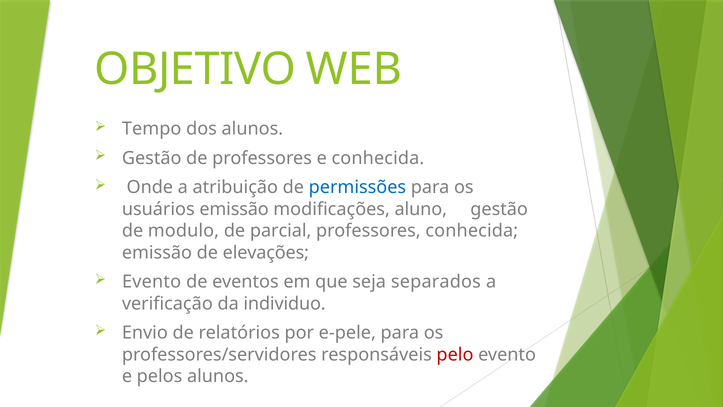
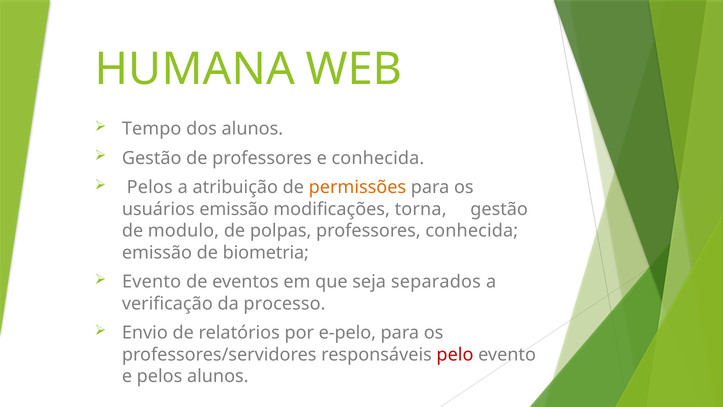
OBJETIVO: OBJETIVO -> HUMANA (195, 69)
Onde: Onde -> Pelos (150, 187)
permissões colour: blue -> orange (357, 187)
aluno: aluno -> torna (421, 209)
parcial: parcial -> polpas (281, 231)
elevações: elevações -> biometria (266, 252)
individuo: individuo -> processo (284, 303)
e-pele: e-pele -> e-pelo (347, 333)
